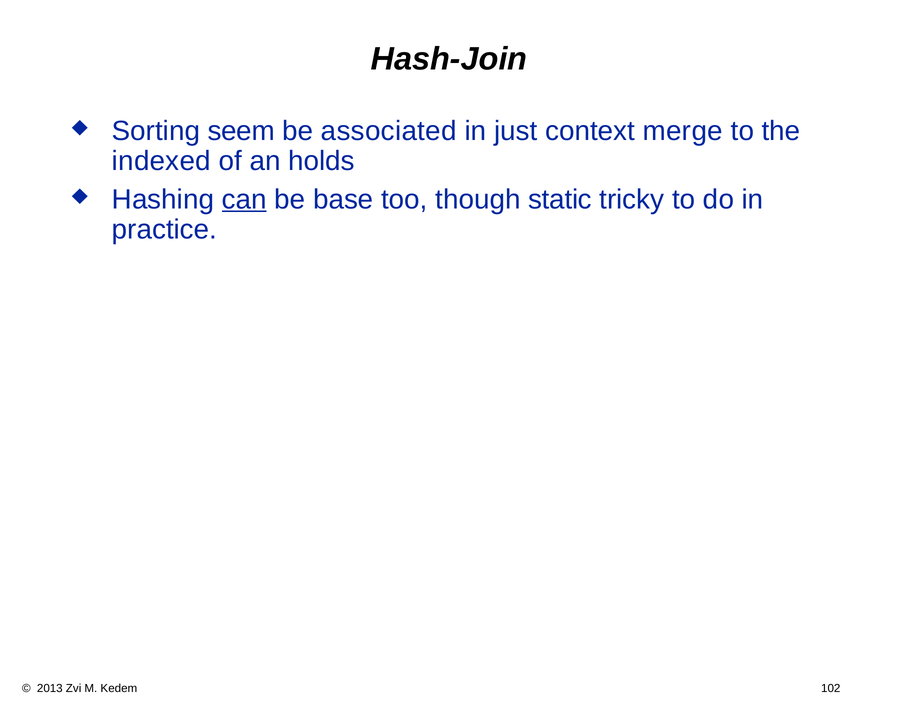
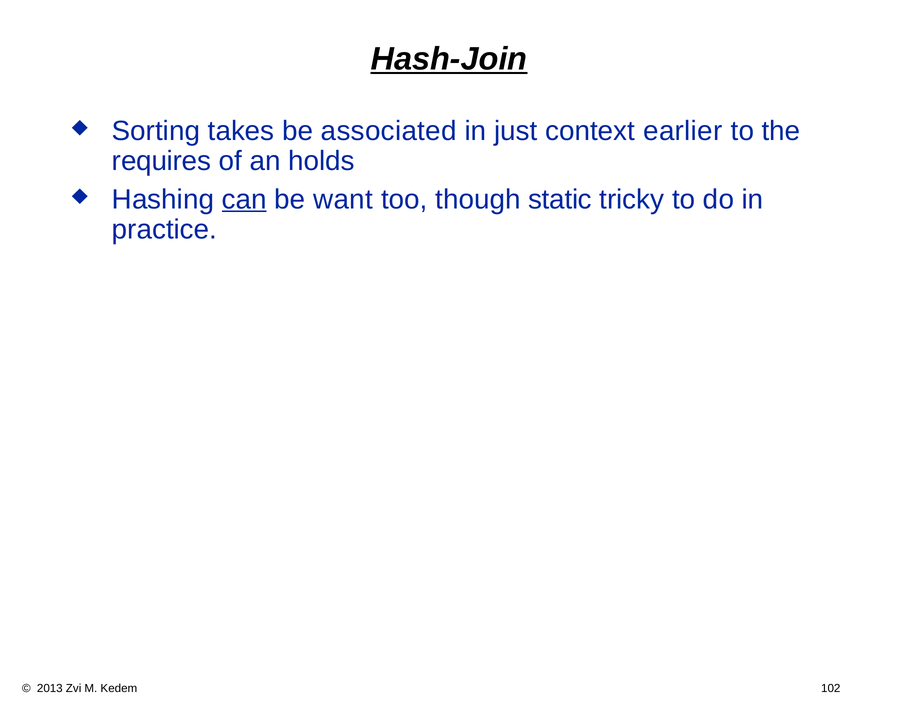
Hash-Join underline: none -> present (449, 59)
seem: seem -> takes (241, 131)
merge: merge -> earlier (683, 131)
indexed: indexed -> requires (162, 161)
base: base -> want (343, 199)
